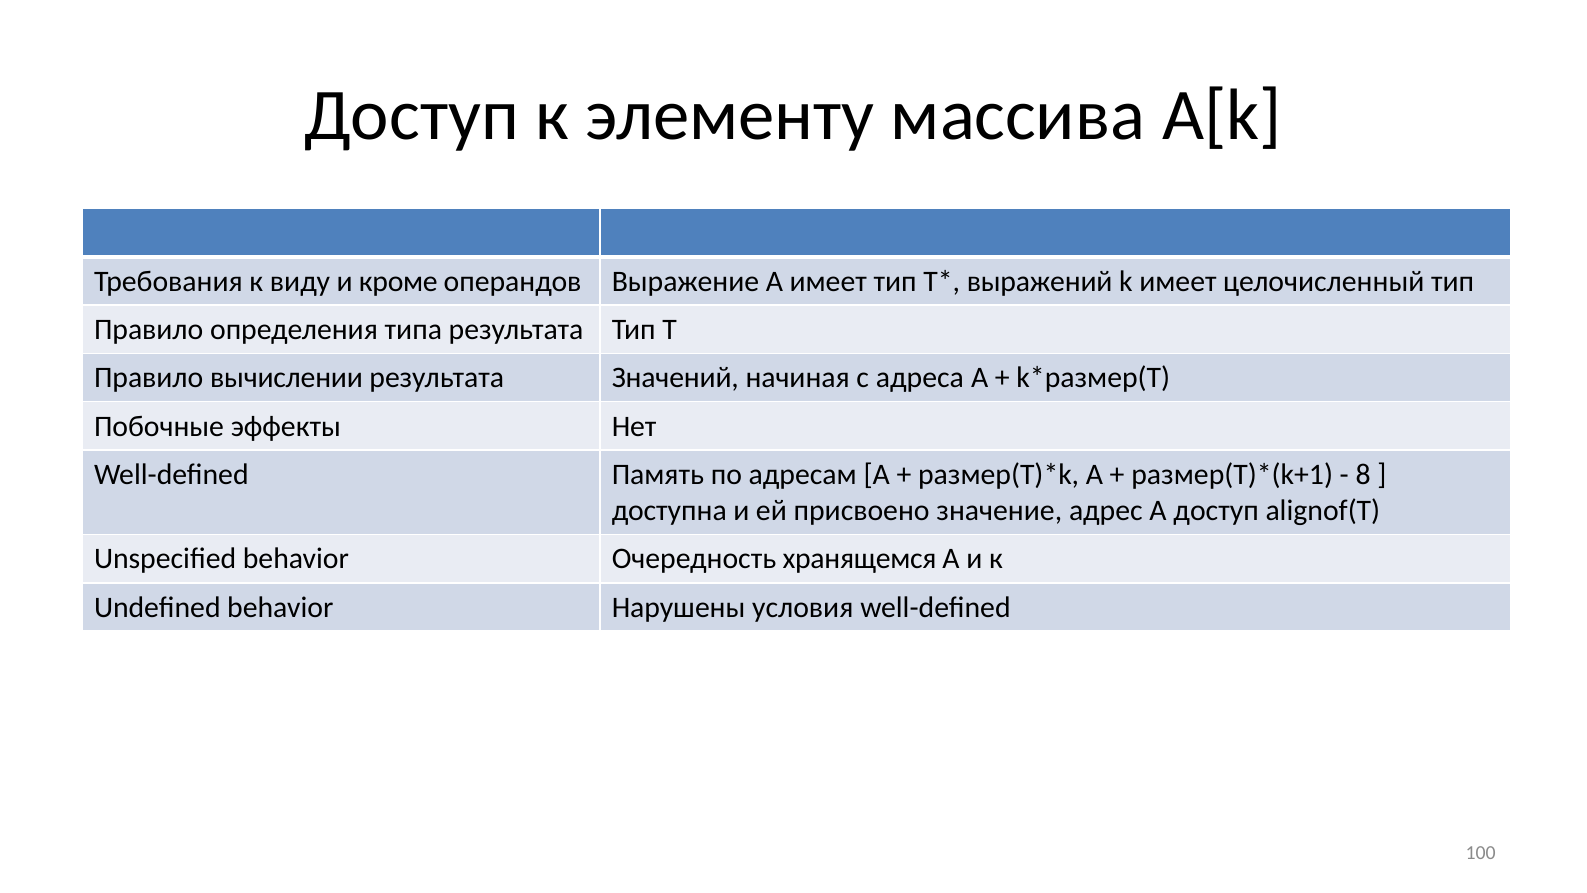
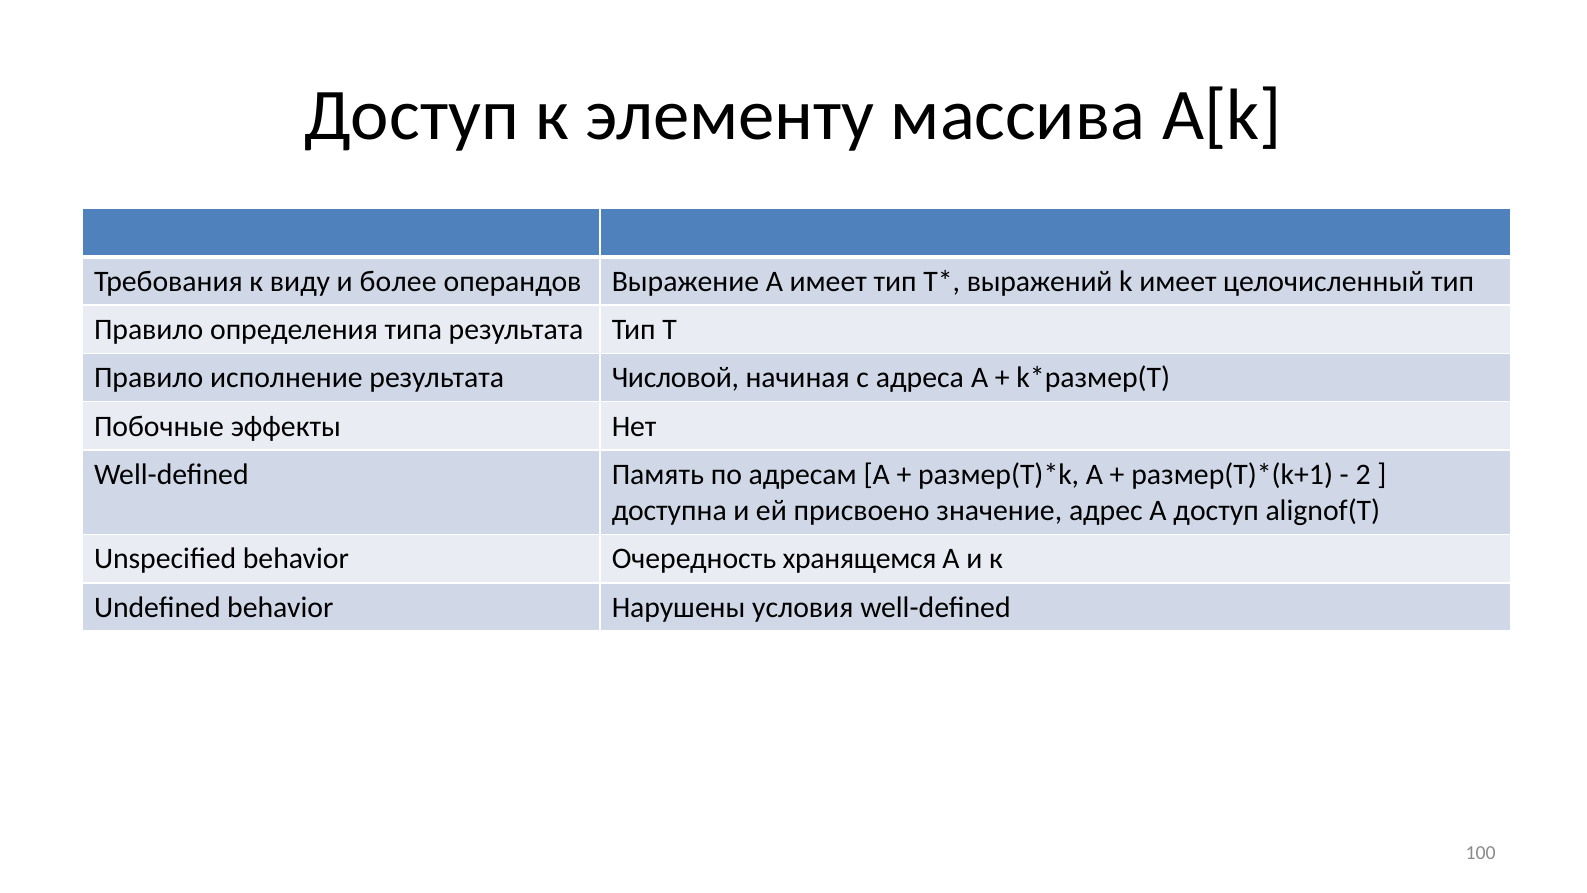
кроме: кроме -> более (398, 281)
вычислении: вычислении -> исполнение (286, 378)
Значений: Значений -> Числовой (675, 378)
8: 8 -> 2 (1363, 474)
